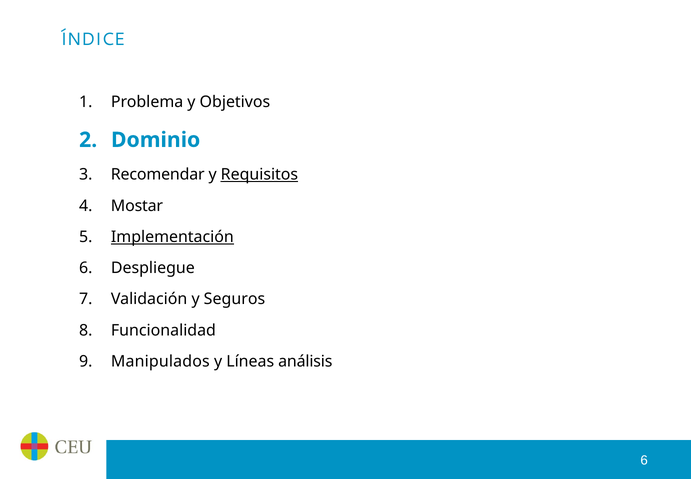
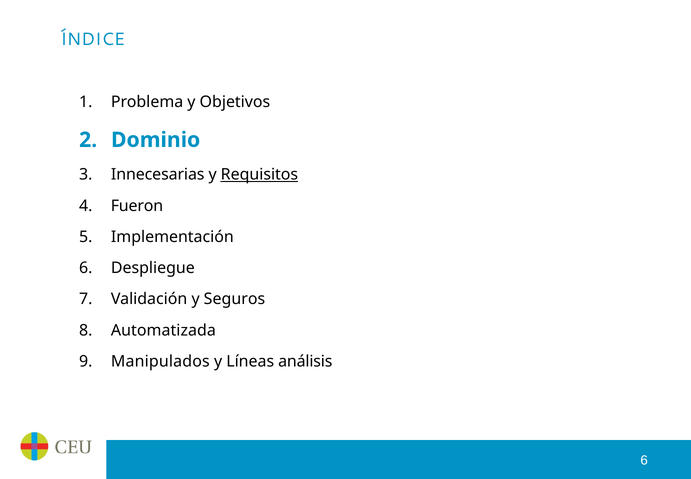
Recomendar: Recomendar -> Innecesarias (158, 174)
Mostar: Mostar -> Fueron (137, 206)
Implementación underline: present -> none (172, 237)
Funcionalidad: Funcionalidad -> Automatizada (163, 330)
